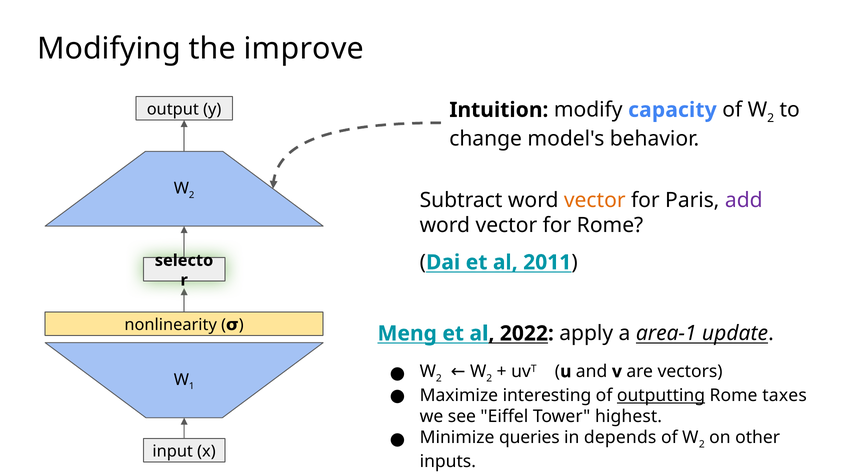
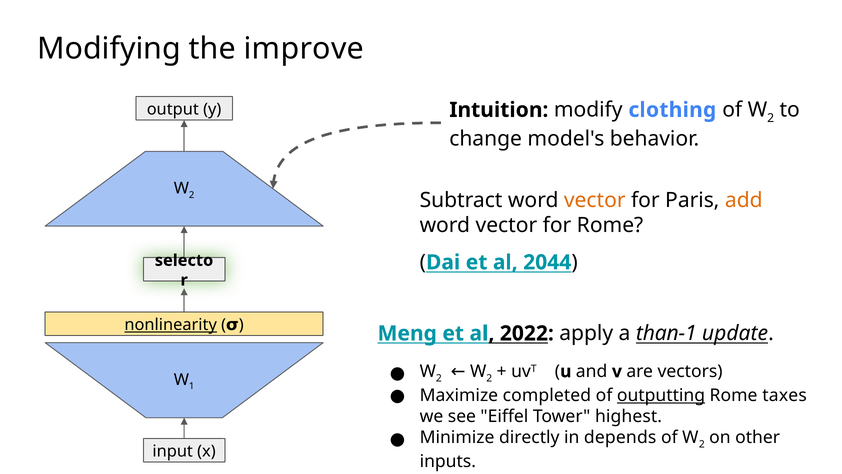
capacity: capacity -> clothing (672, 110)
add colour: purple -> orange (744, 200)
2011: 2011 -> 2044 (547, 262)
nonlinearity underline: none -> present (171, 325)
area-1: area-1 -> than-1 (666, 333)
interesting: interesting -> completed (547, 395)
queries: queries -> directly (529, 437)
